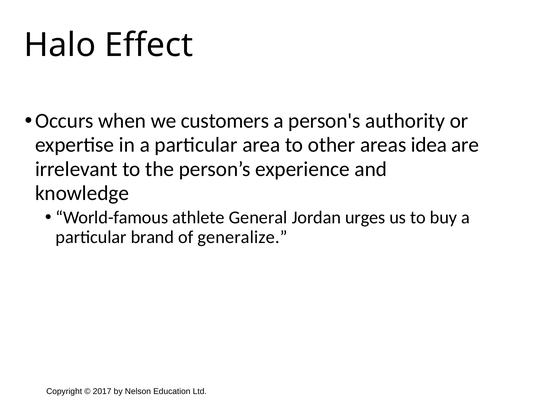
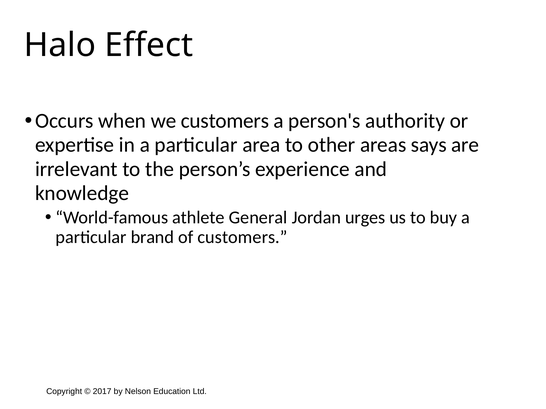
idea: idea -> says (429, 145)
of generalize: generalize -> customers (243, 237)
